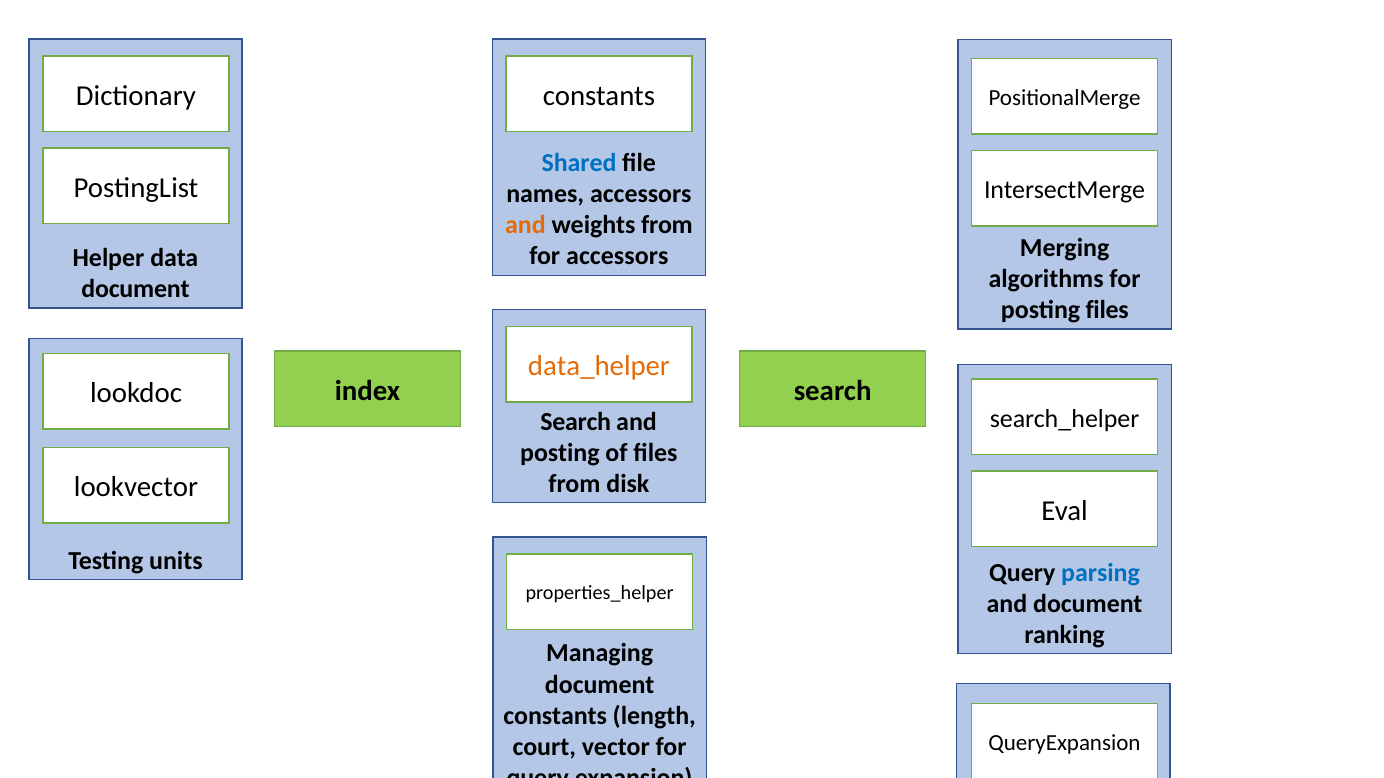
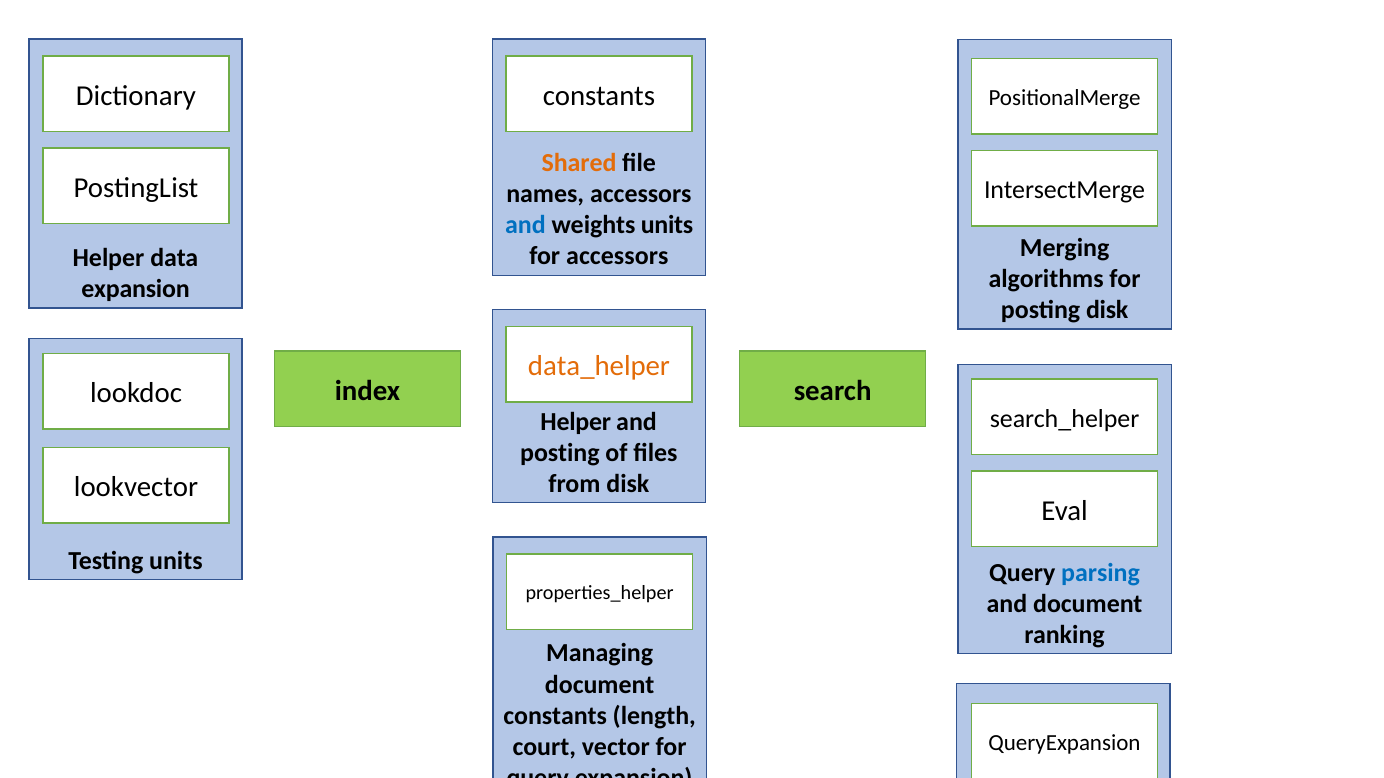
Shared colour: blue -> orange (579, 163)
and colour: orange -> blue (525, 225)
weights from: from -> units (667, 225)
document: document -> expansion (136, 289)
posting files: files -> disk (1107, 310)
Search: Search -> Helper (576, 422)
